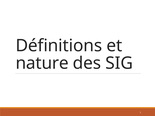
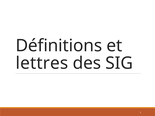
nature: nature -> lettres (42, 63)
